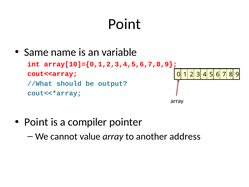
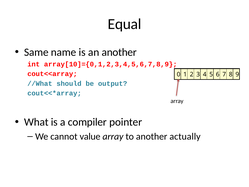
Point: Point -> Equal (125, 24)
an variable: variable -> another (119, 52)
Point: Point -> What (36, 122)
address: address -> actually (185, 136)
